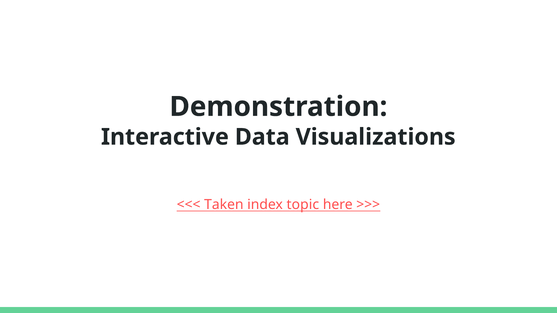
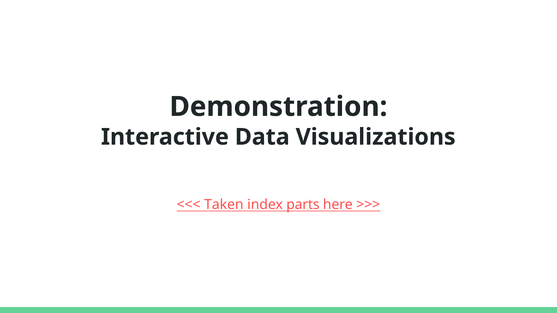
topic: topic -> parts (303, 205)
